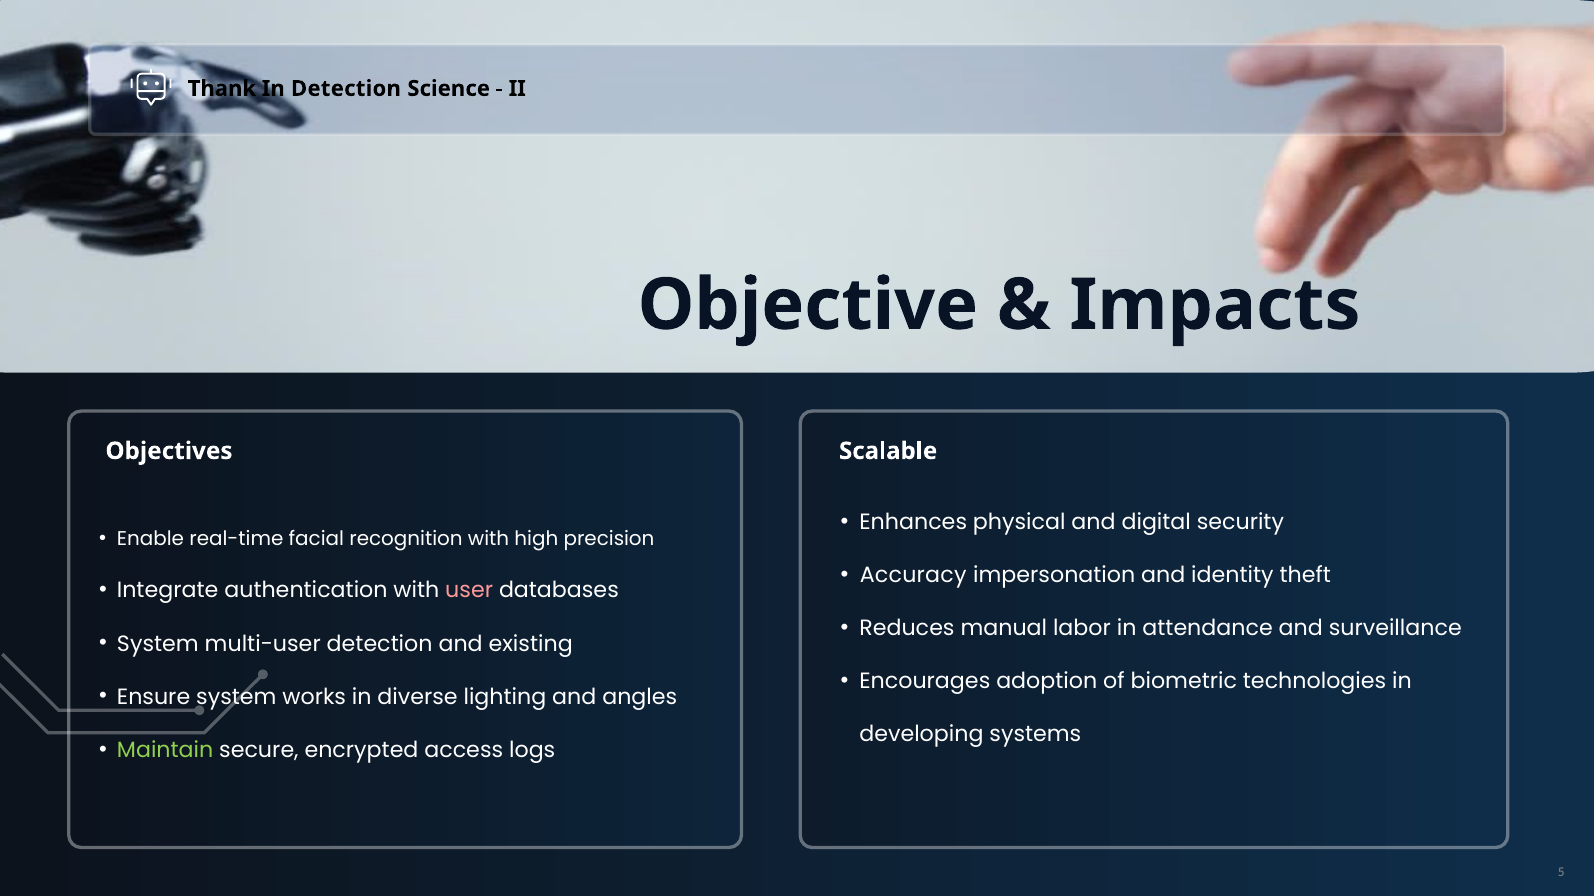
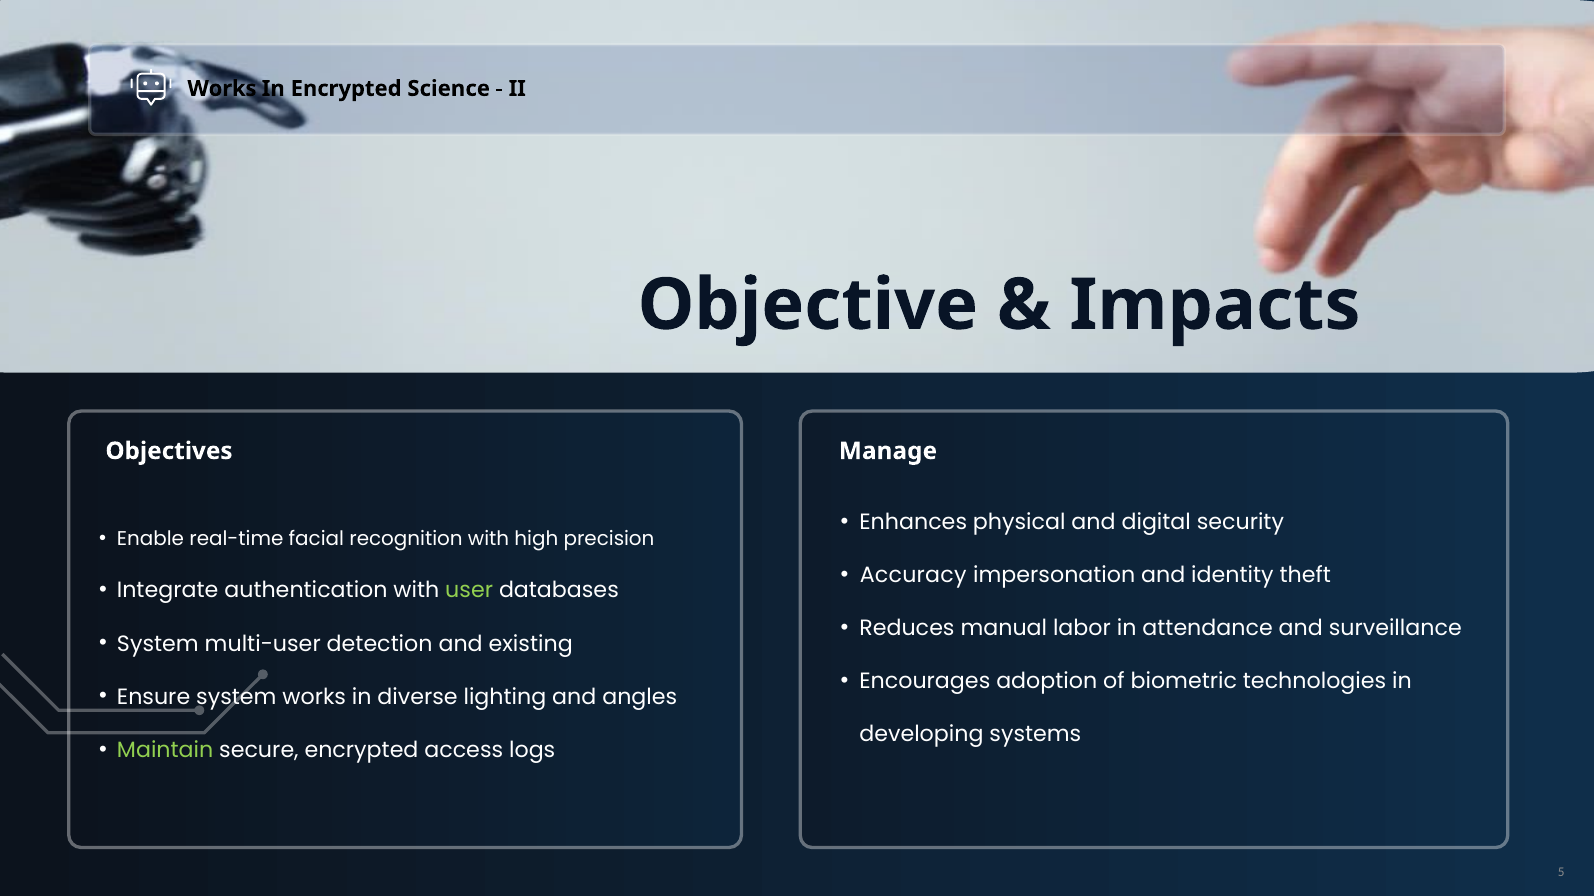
Thank: Thank -> Works (222, 89)
In Detection: Detection -> Encrypted (346, 89)
Scalable: Scalable -> Manage (888, 451)
user colour: pink -> light green (469, 591)
